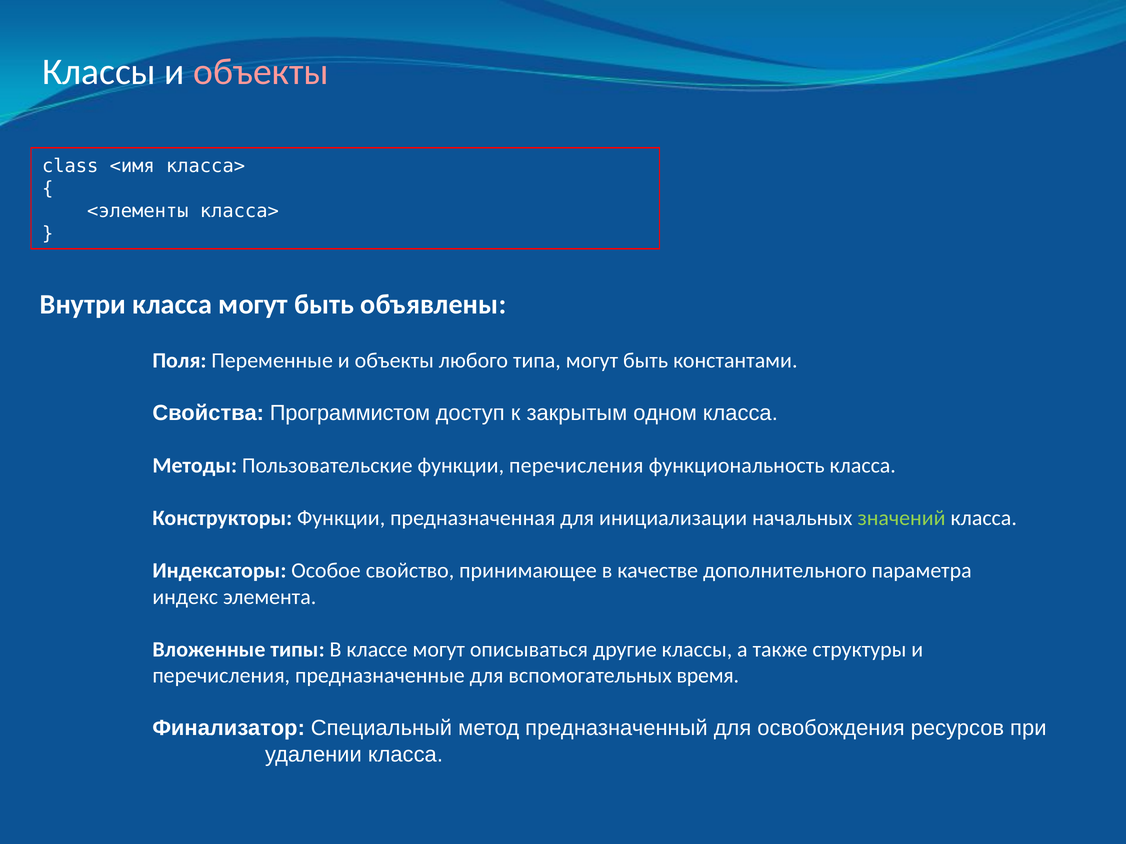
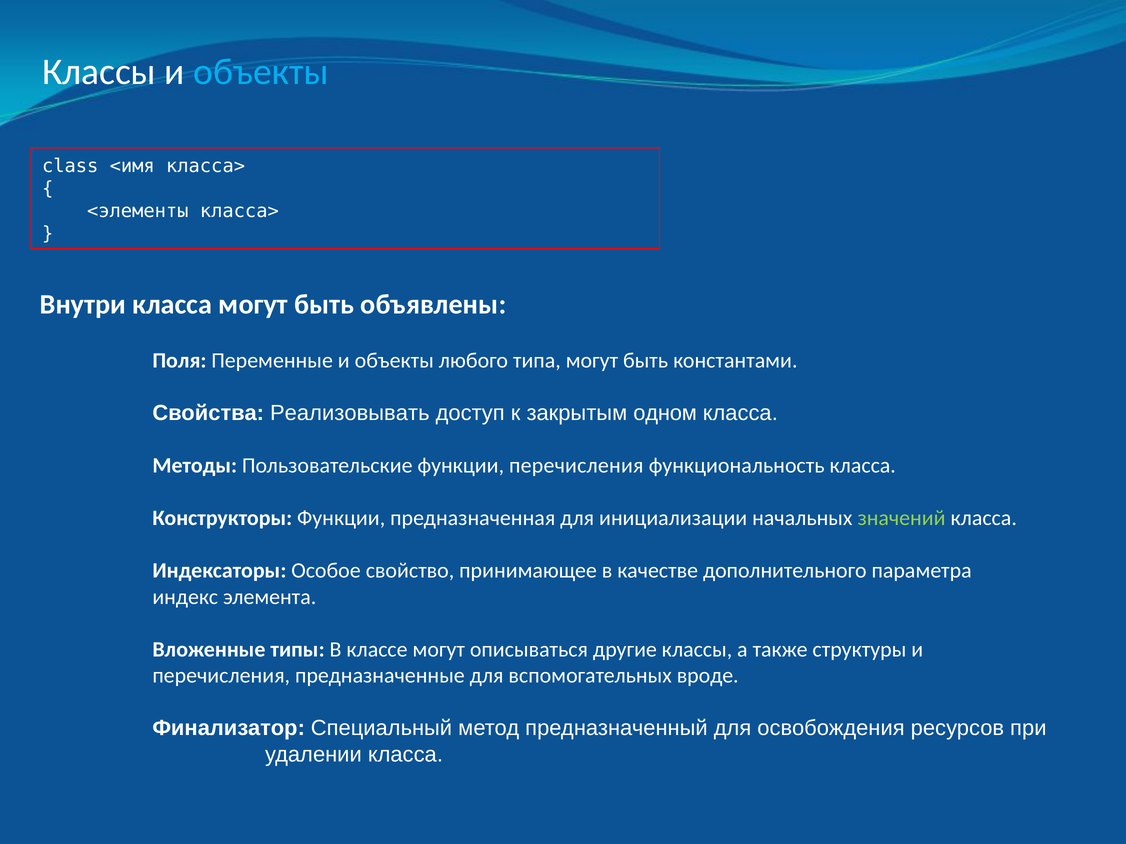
объекты colour: pink -> light blue (261, 72)
Программистом: Программистом -> Реализовывать (350, 413)
время: время -> вроде (708, 676)
